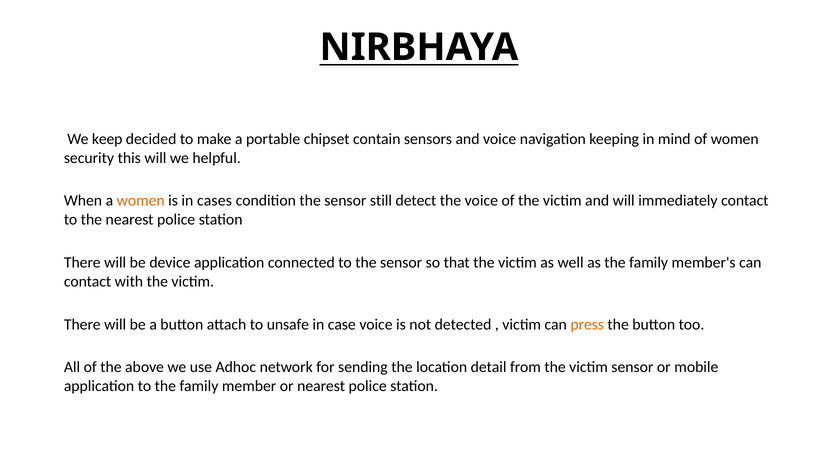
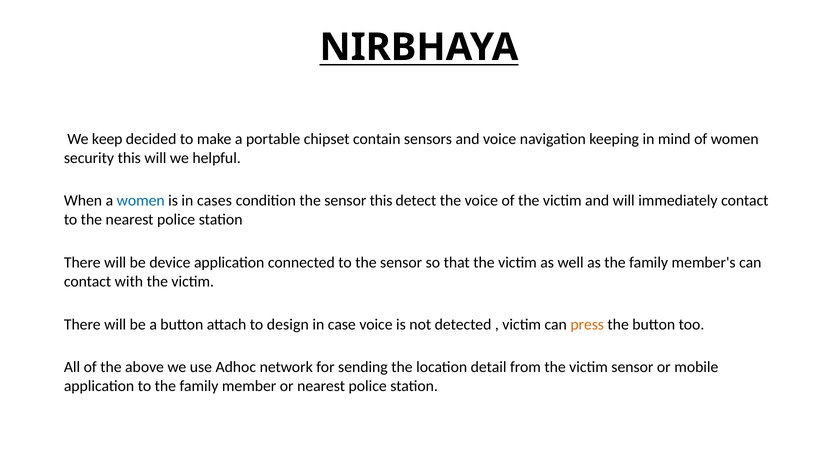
women colour: orange -> blue (141, 201)
sensor still: still -> this (381, 201)
unsafe: unsafe -> design (288, 325)
